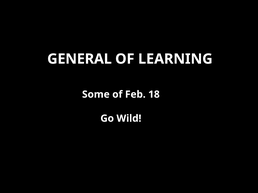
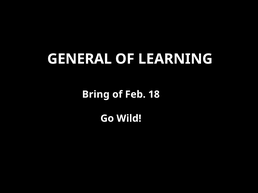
Some: Some -> Bring (96, 95)
